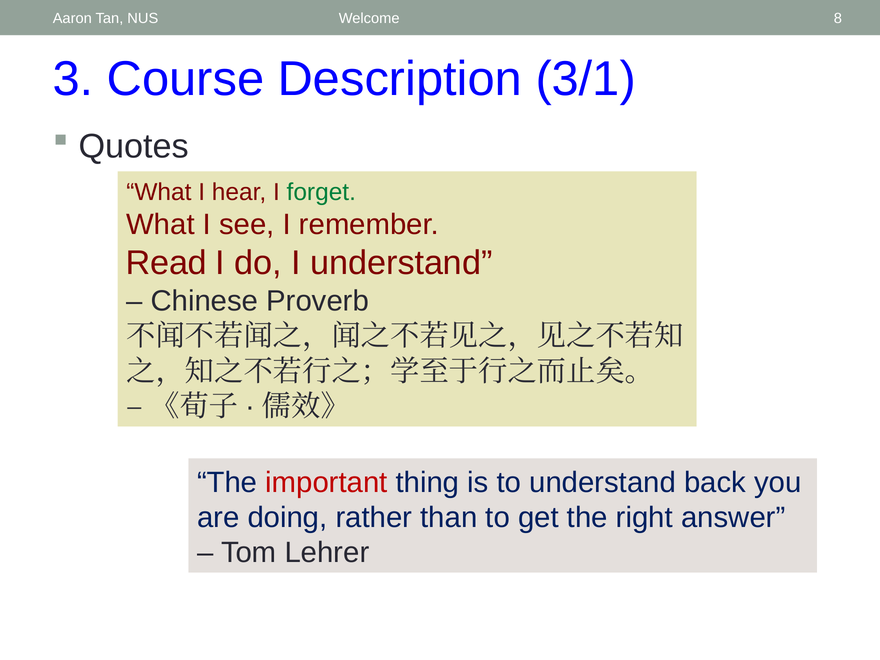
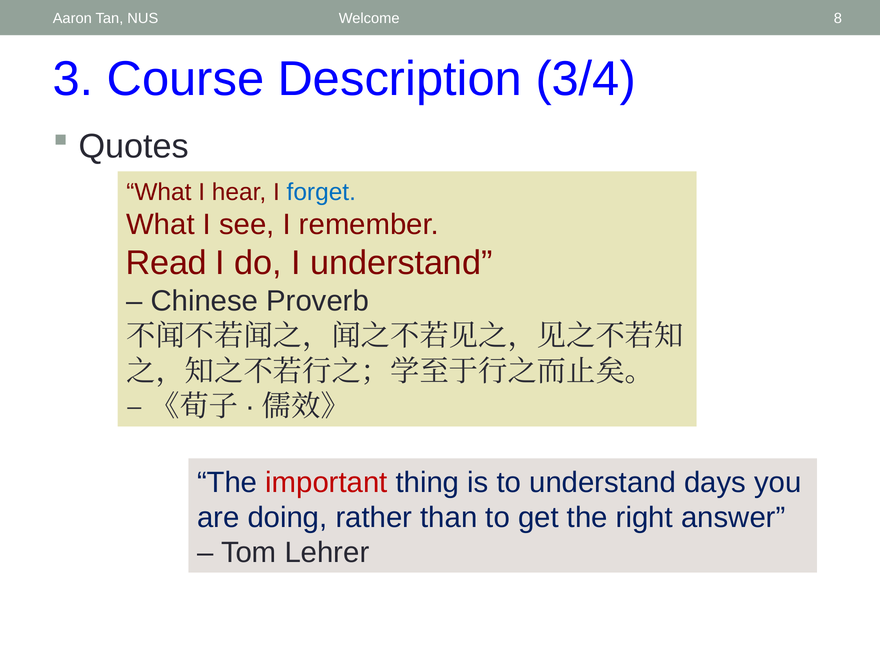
3/1: 3/1 -> 3/4 (586, 79)
forget colour: green -> blue (321, 192)
back: back -> days (715, 482)
